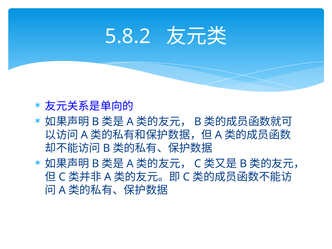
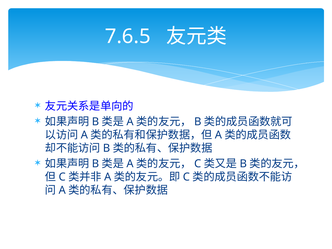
5.8.2: 5.8.2 -> 7.6.5 (128, 36)
